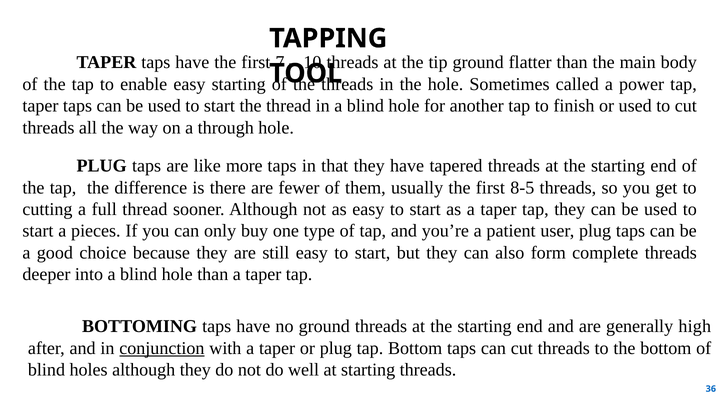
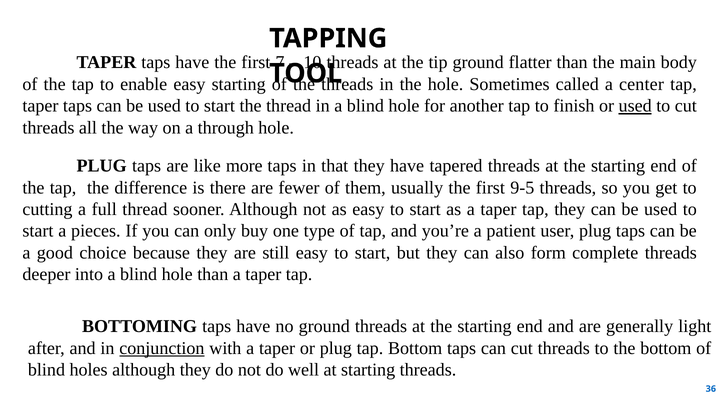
power: power -> center (641, 84)
used underline: none -> present (635, 106)
8-5: 8-5 -> 9-5 (522, 188)
high: high -> light (695, 327)
